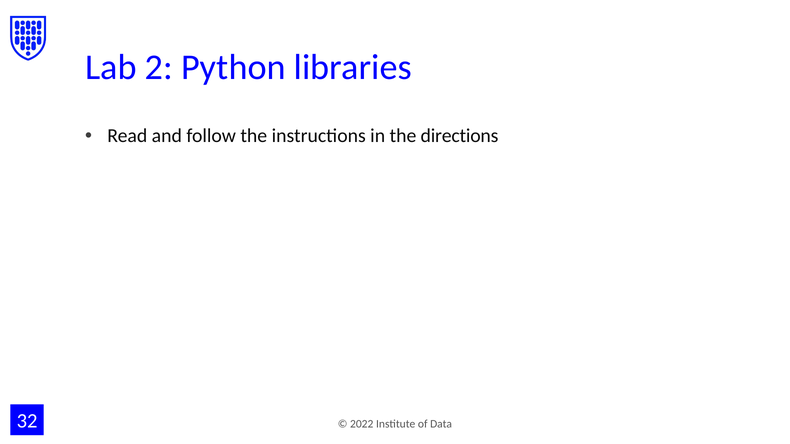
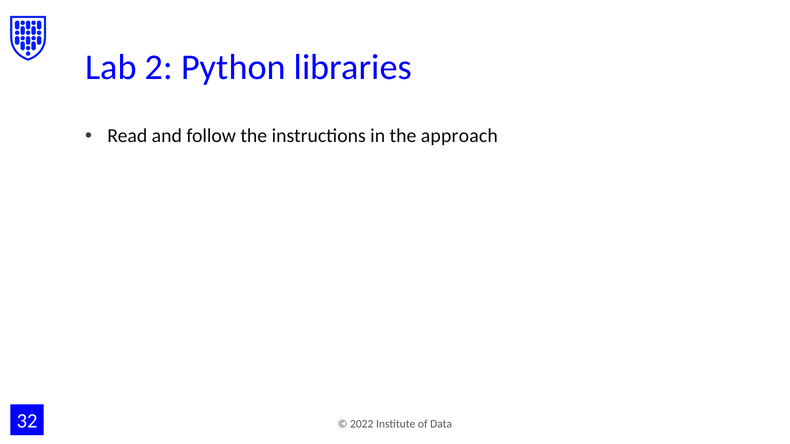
directions: directions -> approach (459, 136)
